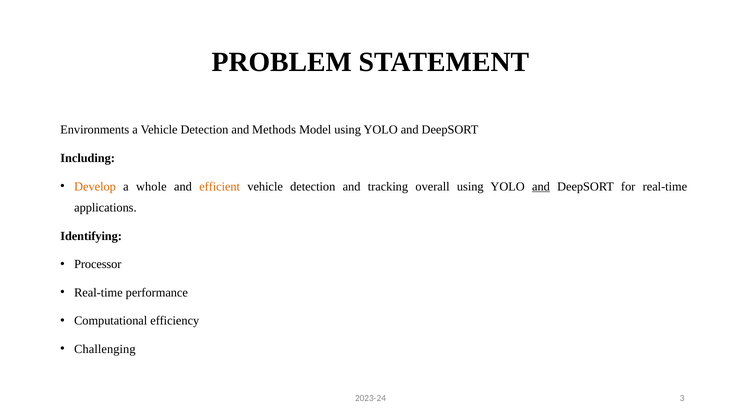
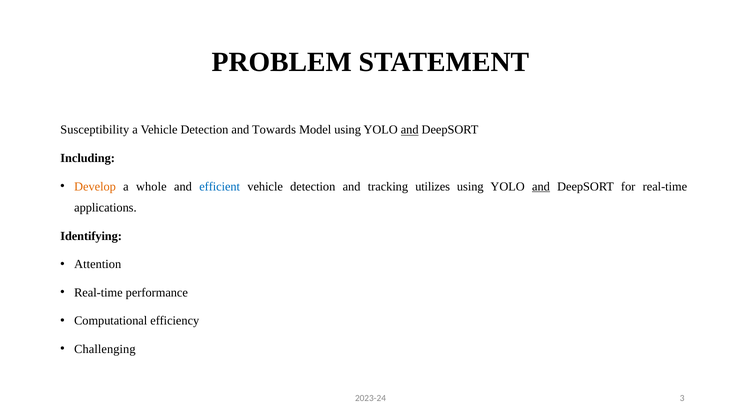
Environments: Environments -> Susceptibility (95, 130)
Methods: Methods -> Towards (274, 130)
and underline: none -> present (410, 130)
efficient colour: orange -> blue (220, 186)
overall: overall -> utilizes (433, 186)
Processor: Processor -> Attention (98, 264)
